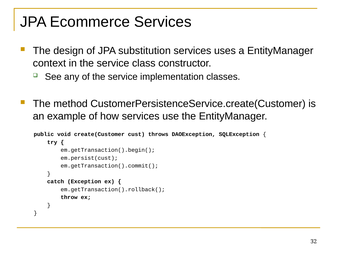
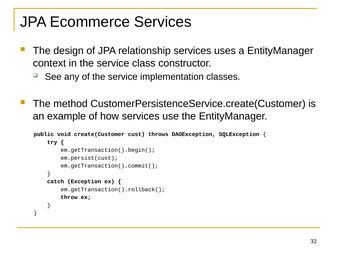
substitution: substitution -> relationship (145, 51)
